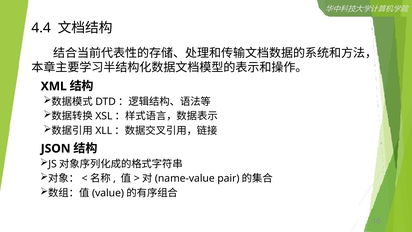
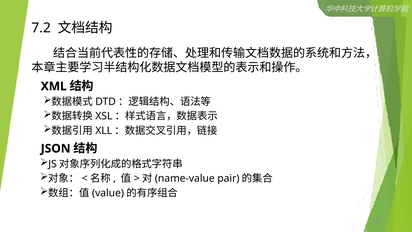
4.4: 4.4 -> 7.2 (41, 28)
